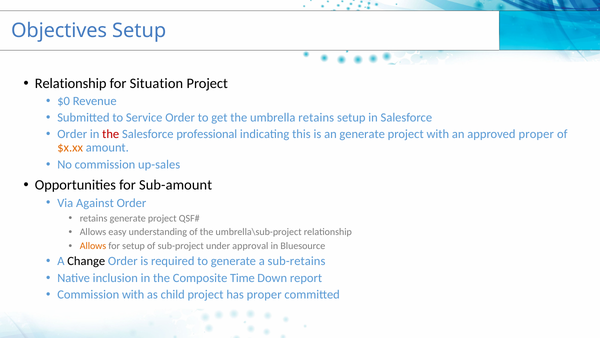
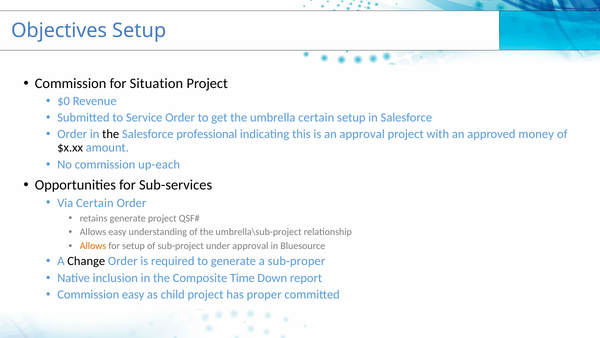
Relationship: Relationship -> Commission (71, 83)
umbrella retains: retains -> certain (316, 117)
the colour: red -> black (111, 134)
an generate: generate -> approval (362, 134)
approved proper: proper -> money (536, 134)
$x.xx colour: orange -> black (70, 148)
up-sales: up-sales -> up-each (159, 164)
Sub-amount: Sub-amount -> Sub-services (176, 185)
Via Against: Against -> Certain (95, 203)
sub-retains: sub-retains -> sub-proper (296, 261)
Commission with: with -> easy (133, 294)
